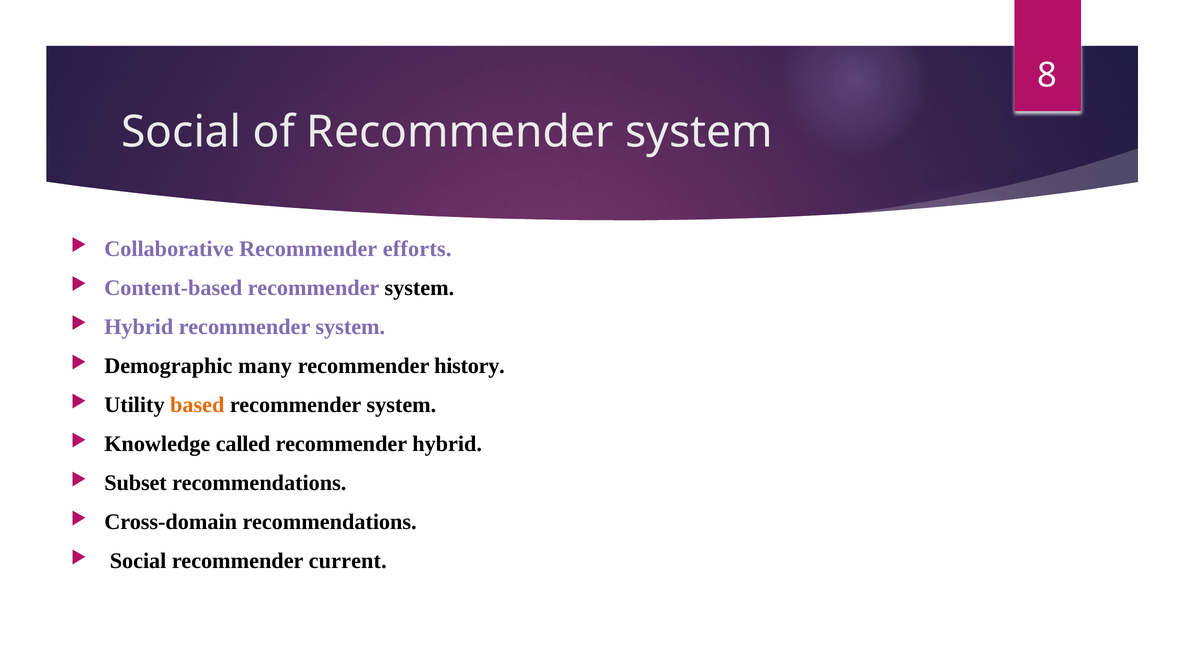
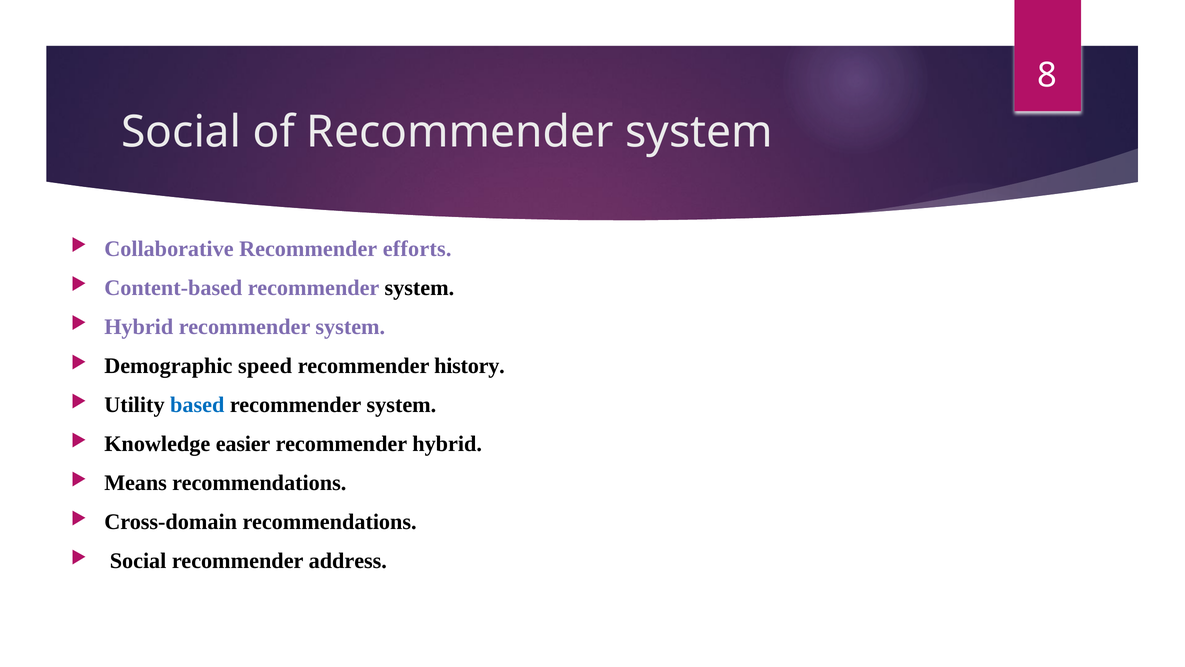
many: many -> speed (265, 366)
based colour: orange -> blue (197, 405)
called: called -> easier (243, 444)
Subset: Subset -> Means (136, 483)
current: current -> address (348, 561)
